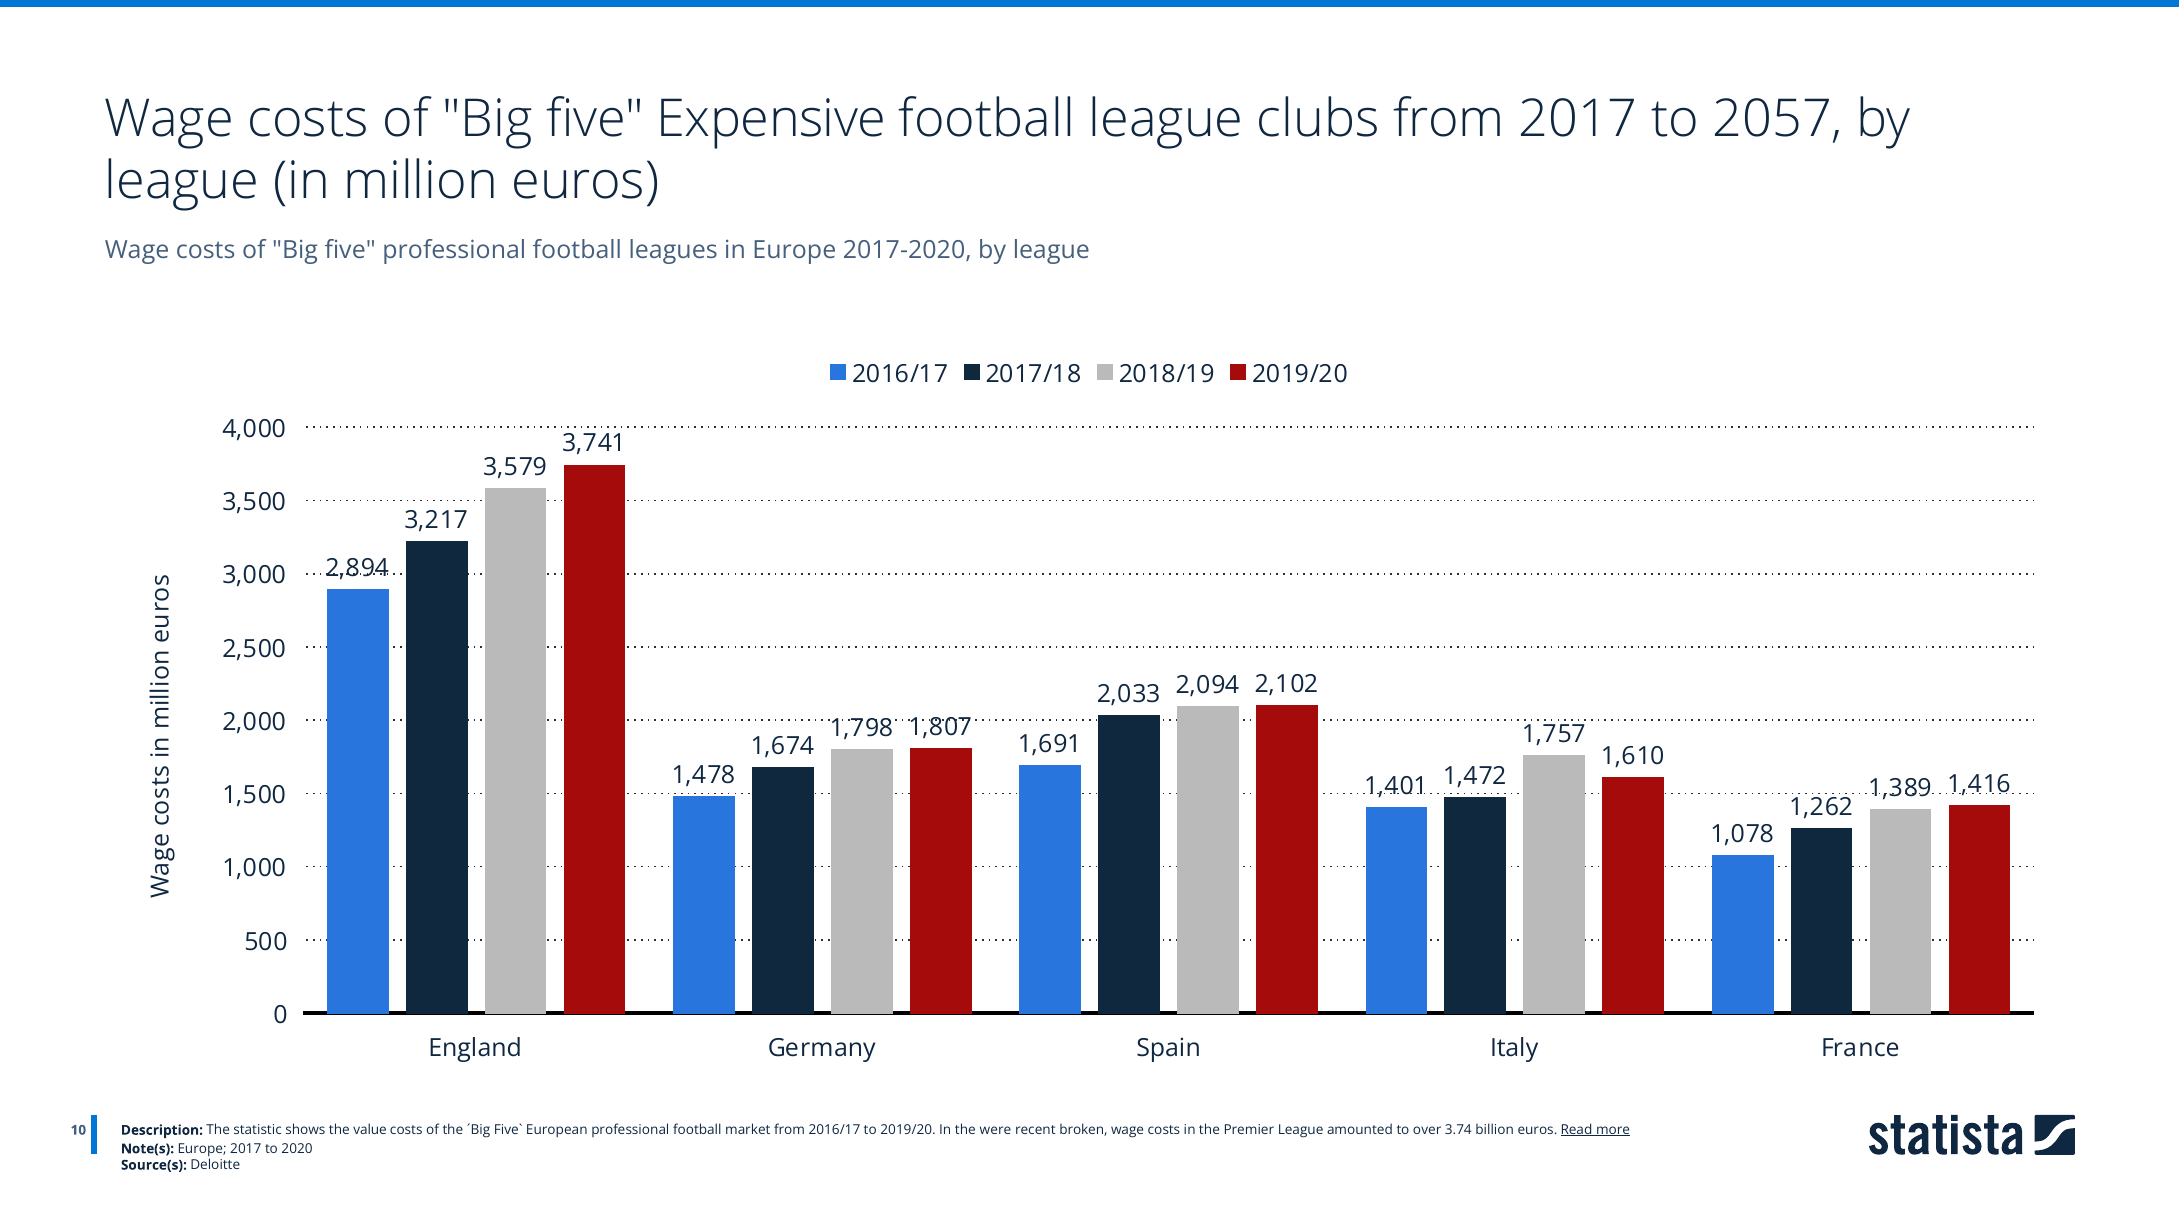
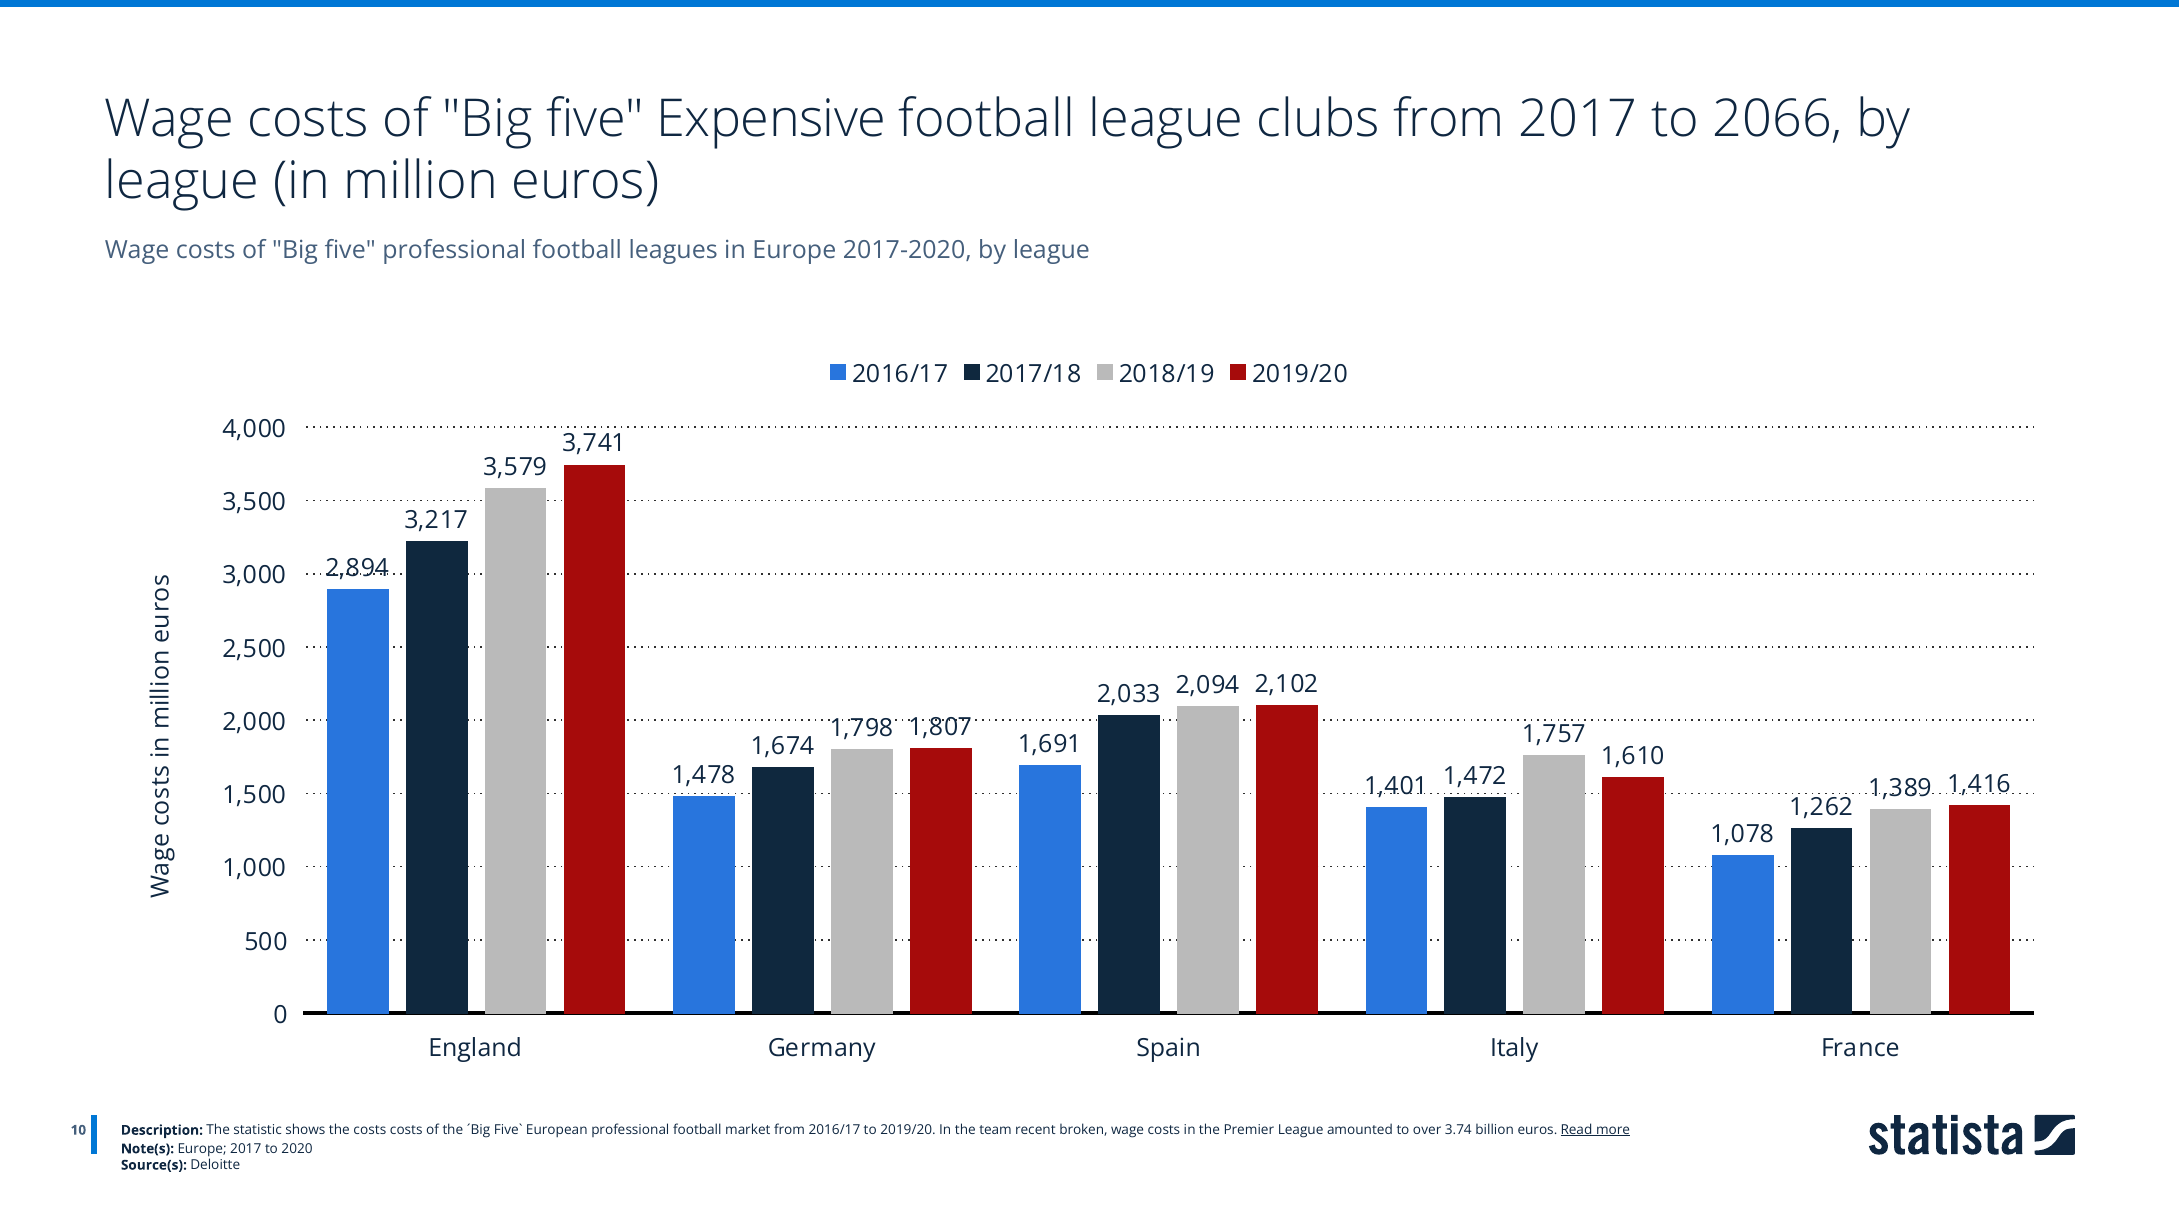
2057: 2057 -> 2066 (1778, 119)
the value: value -> costs (370, 1130)
were: were -> team (996, 1130)
